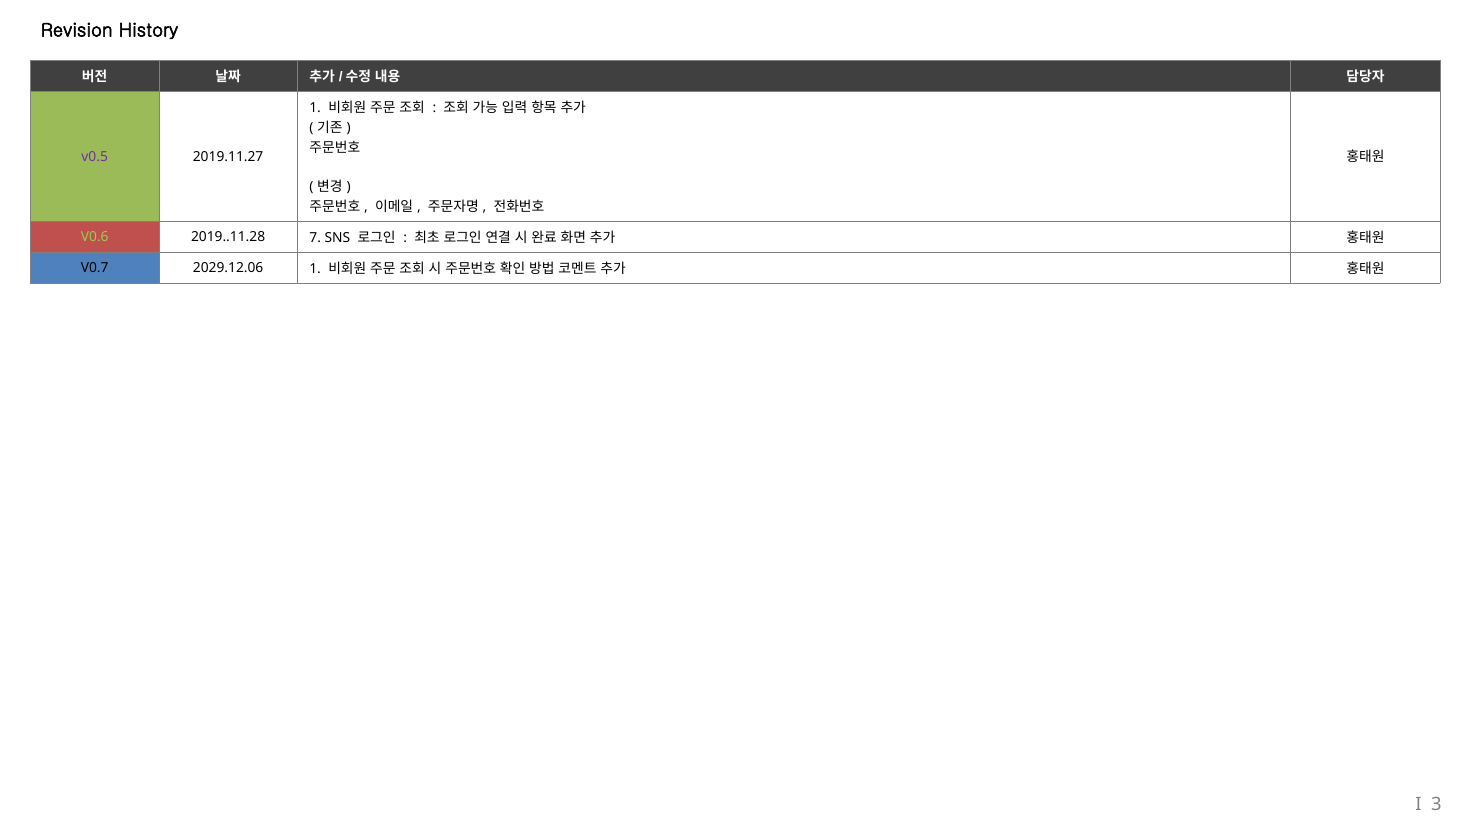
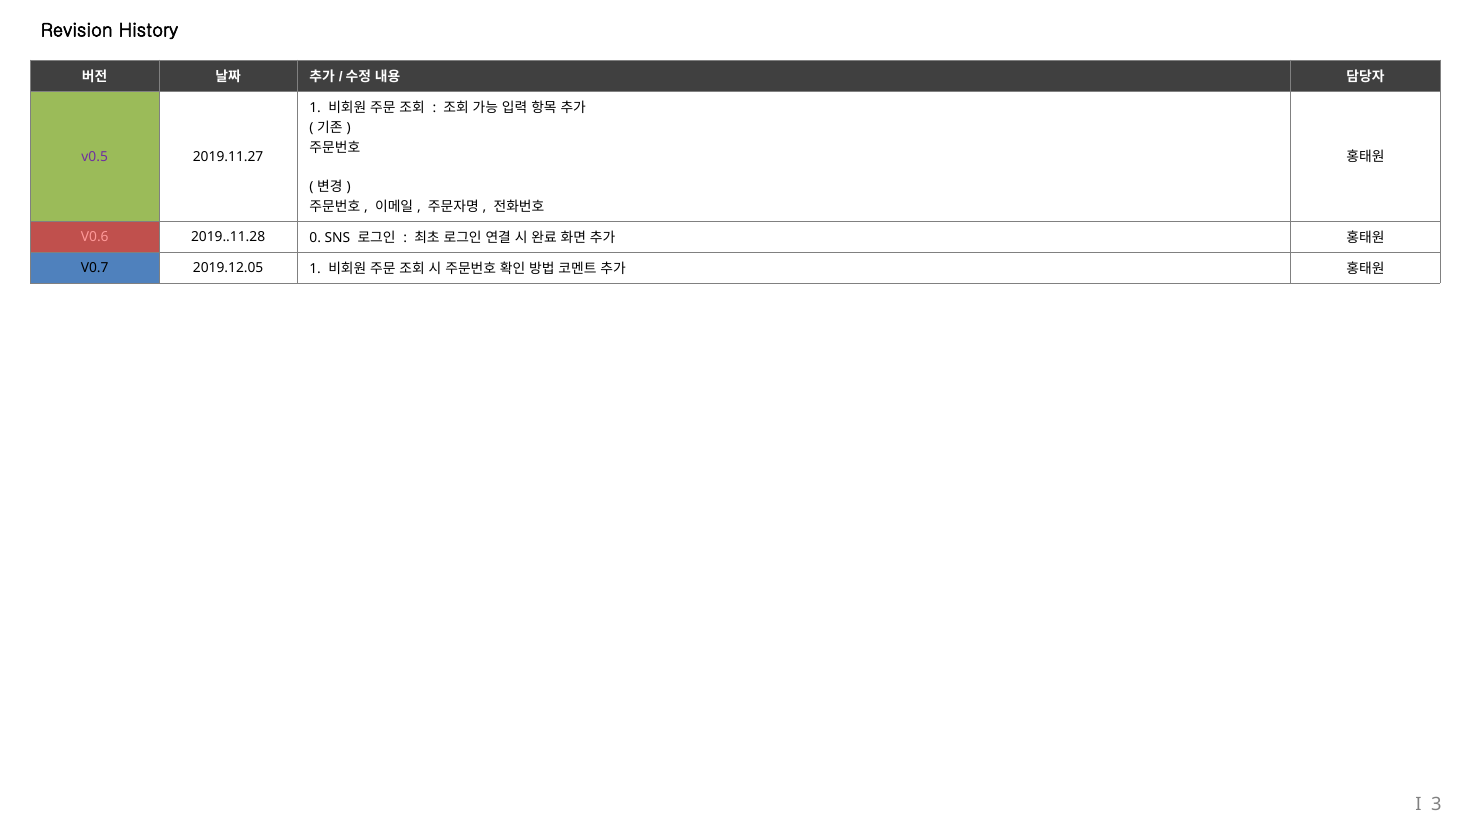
V0.6 colour: light green -> pink (95, 237)
7: 7 -> 0 (315, 238)
2029.12.06: 2029.12.06 -> 2019.12.05 (228, 268)
